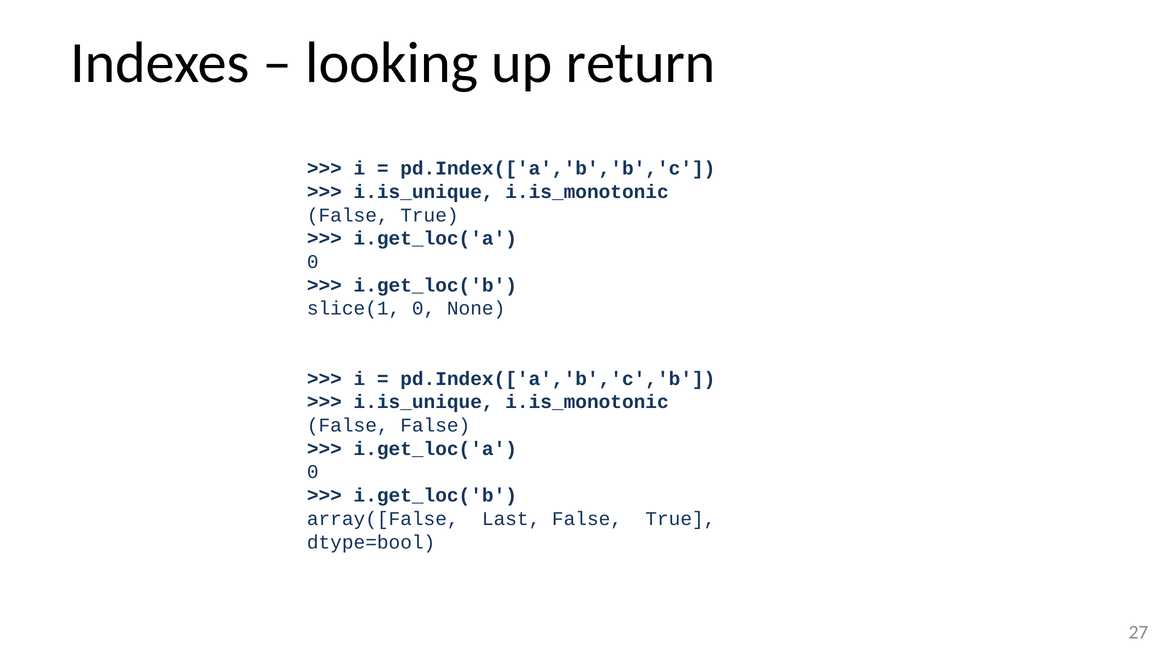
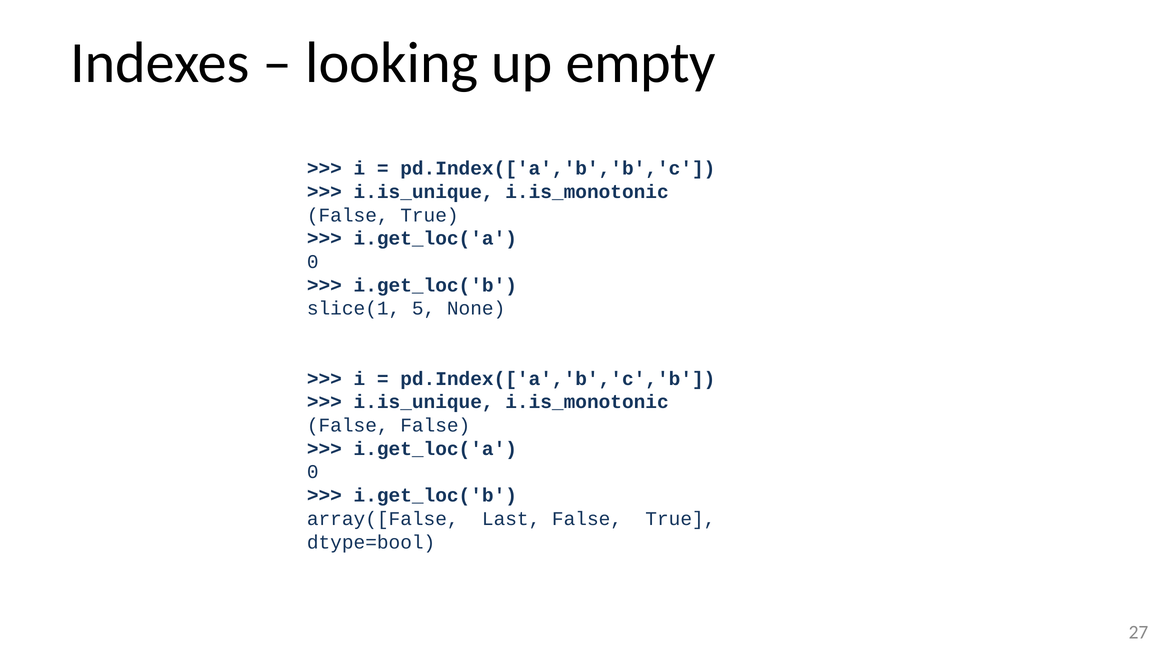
return: return -> empty (641, 63)
slice(1 0: 0 -> 5 (424, 309)
